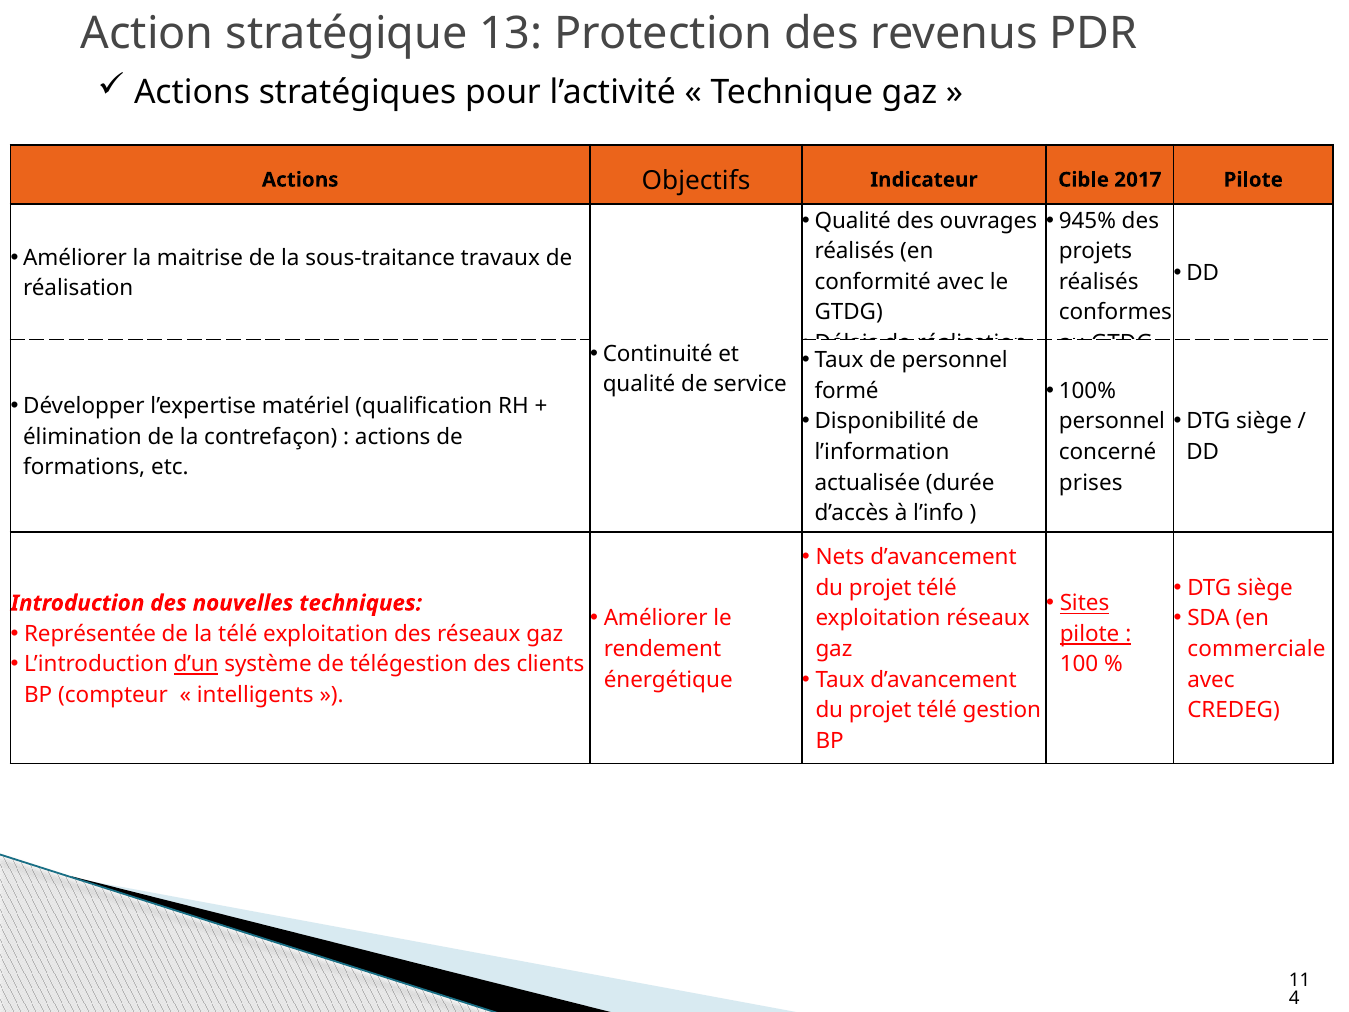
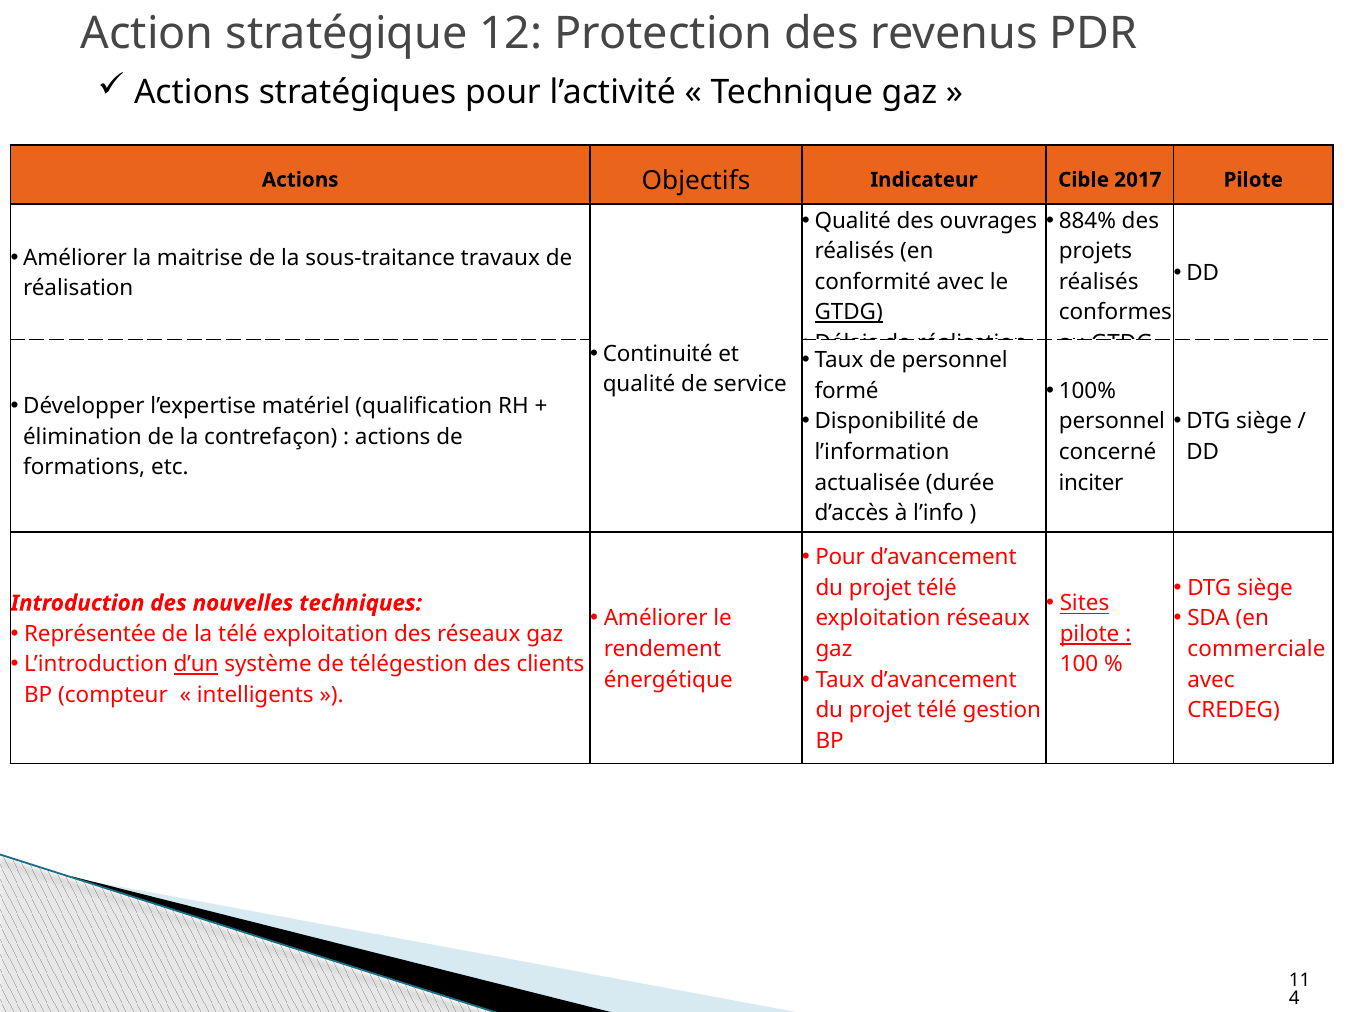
13: 13 -> 12 (511, 34)
945%: 945% -> 884% (1087, 221)
GTDG underline: none -> present (849, 312)
prises: prises -> inciter (1091, 483)
Nets: Nets -> Pour (840, 557)
